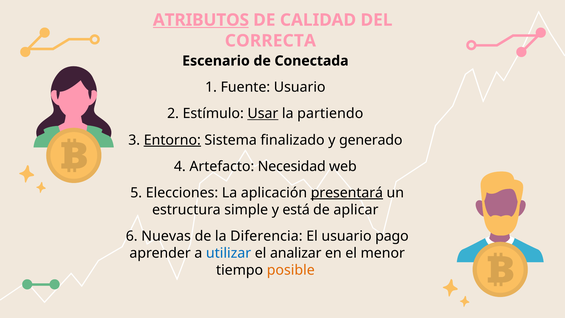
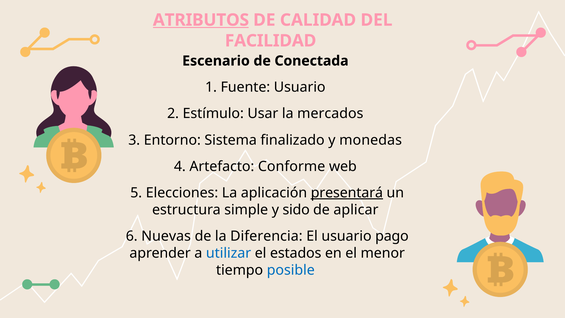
CORRECTA: CORRECTA -> FACILIDAD (271, 41)
Usar underline: present -> none (263, 114)
partiendo: partiendo -> mercados (330, 114)
Entorno underline: present -> none (172, 140)
generado: generado -> monedas (371, 140)
Necesidad: Necesidad -> Conforme (292, 166)
está: está -> sido (296, 210)
analizar: analizar -> estados (296, 253)
posible colour: orange -> blue (291, 270)
